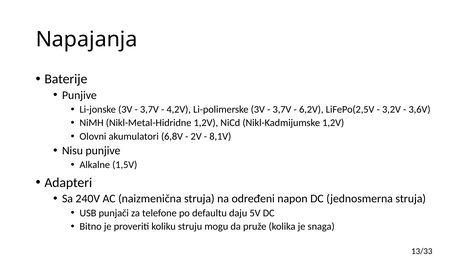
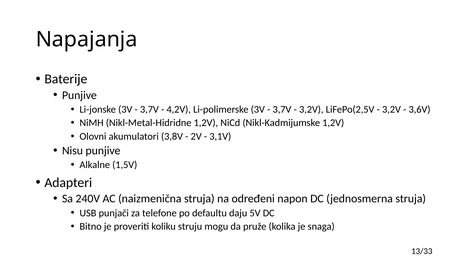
6,2V: 6,2V -> 3,2V (311, 110)
6,8V: 6,8V -> 3,8V (172, 137)
8,1V: 8,1V -> 3,1V (220, 137)
